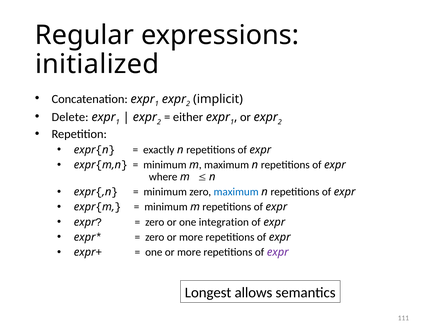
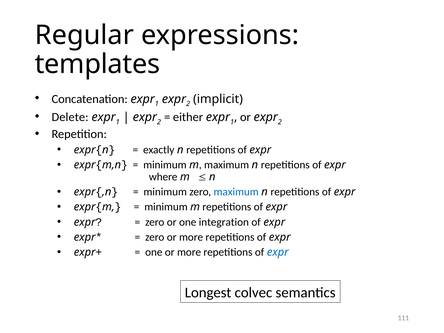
initialized: initialized -> templates (97, 64)
expr colour: purple -> blue (278, 252)
allows: allows -> colvec (253, 293)
